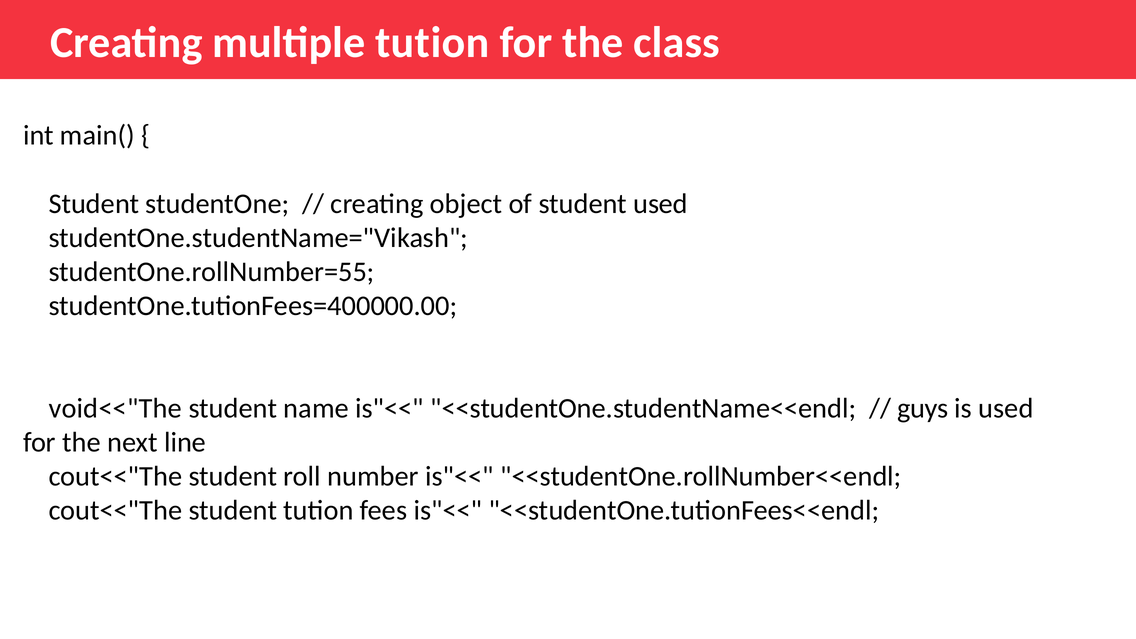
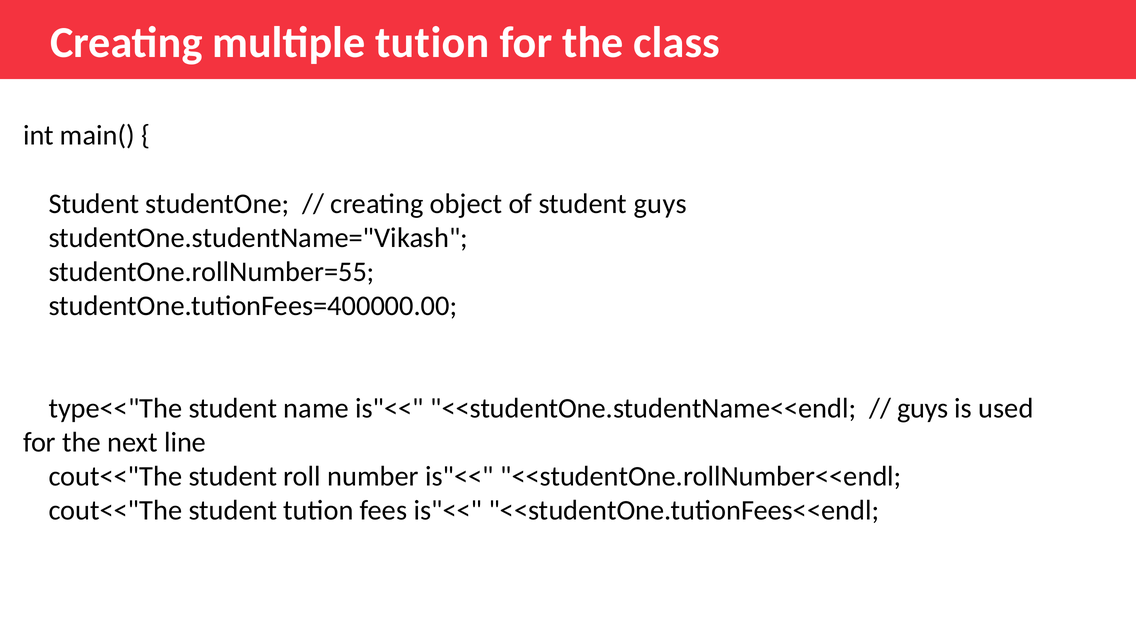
student used: used -> guys (660, 204)
void<<"The: void<<"The -> type<<"The (115, 408)
